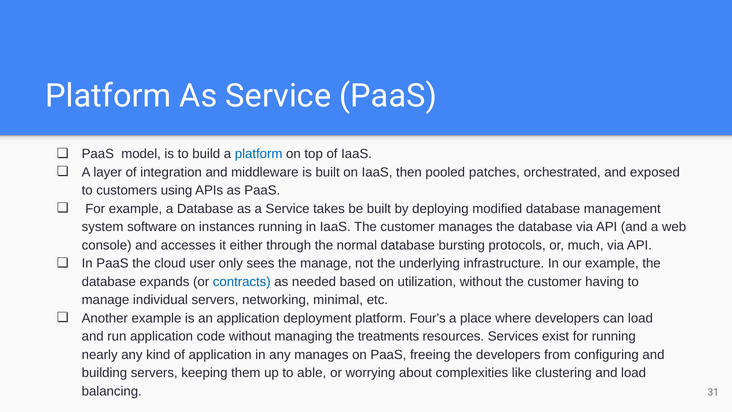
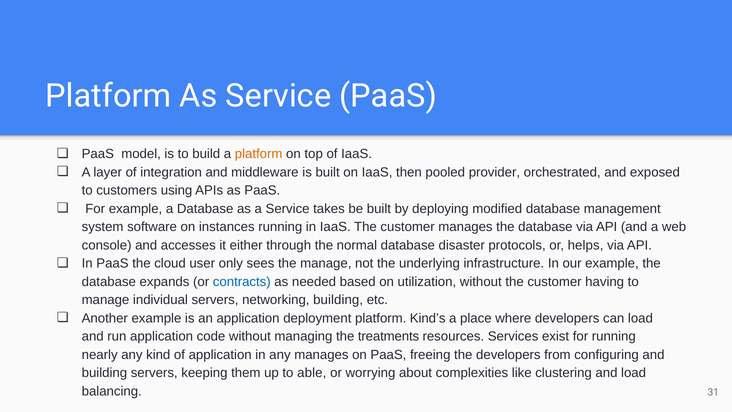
platform colour: blue -> orange (259, 154)
patches: patches -> provider (494, 172)
bursting: bursting -> disaster (462, 245)
much: much -> helps (586, 245)
networking minimal: minimal -> building (338, 300)
Four’s: Four’s -> Kind’s (428, 318)
